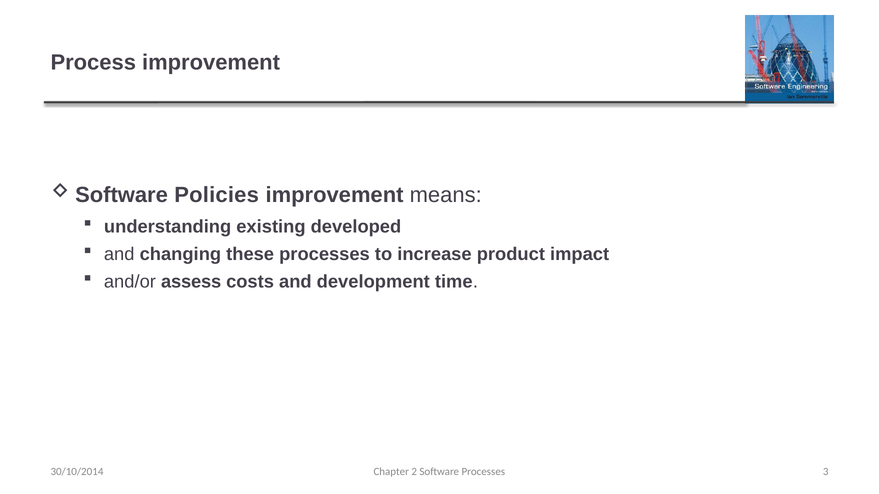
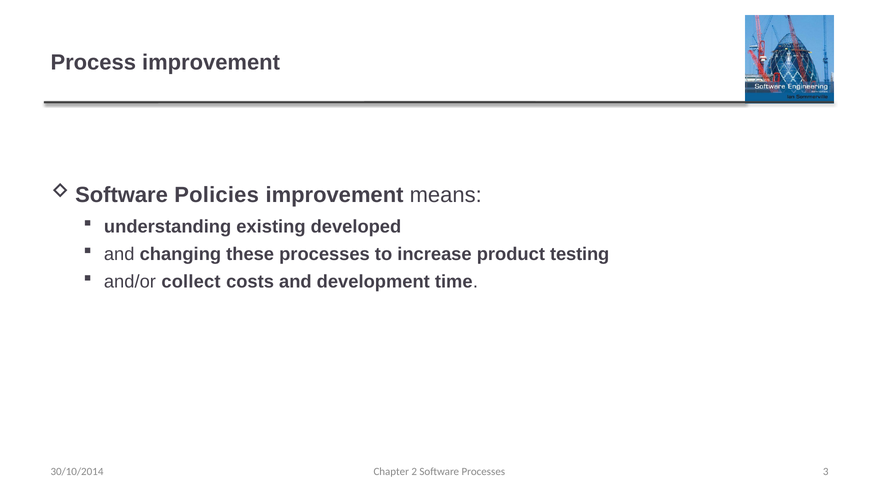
impact: impact -> testing (580, 255)
assess: assess -> collect (191, 282)
